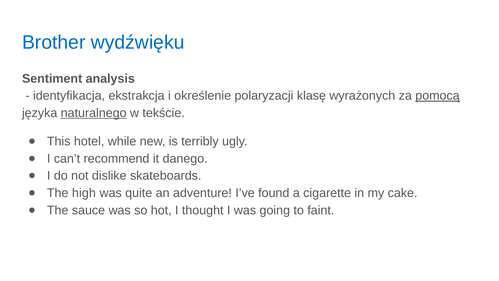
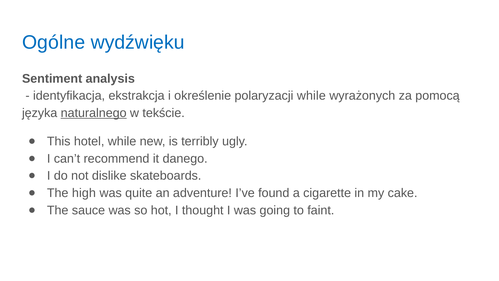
Brother: Brother -> Ogólne (54, 42)
polaryzacji klasę: klasę -> while (311, 96)
pomocą underline: present -> none (438, 96)
